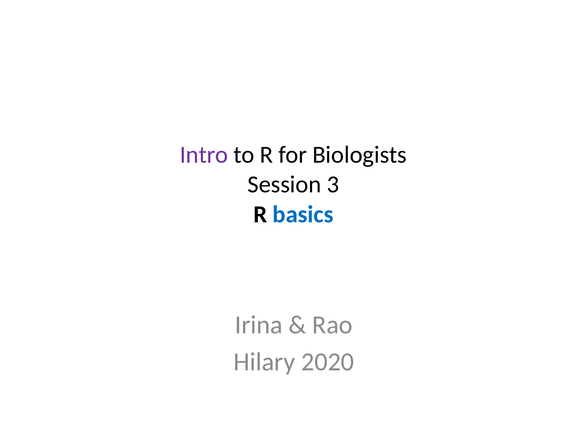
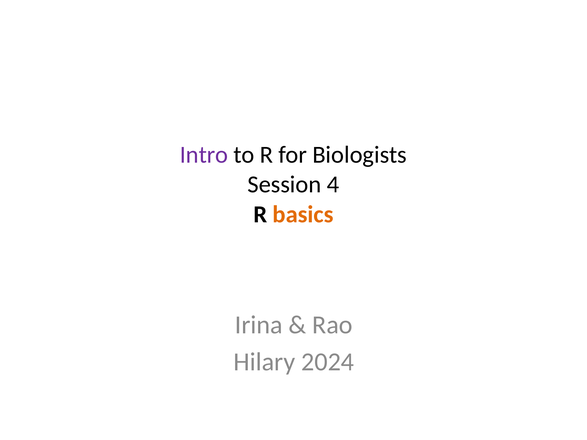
3: 3 -> 4 (333, 185)
basics colour: blue -> orange (303, 215)
2020: 2020 -> 2024 (328, 362)
